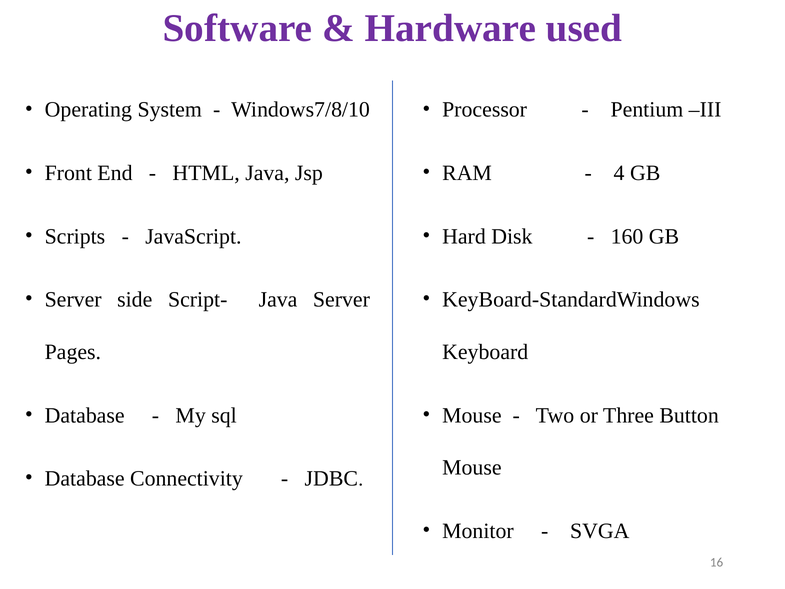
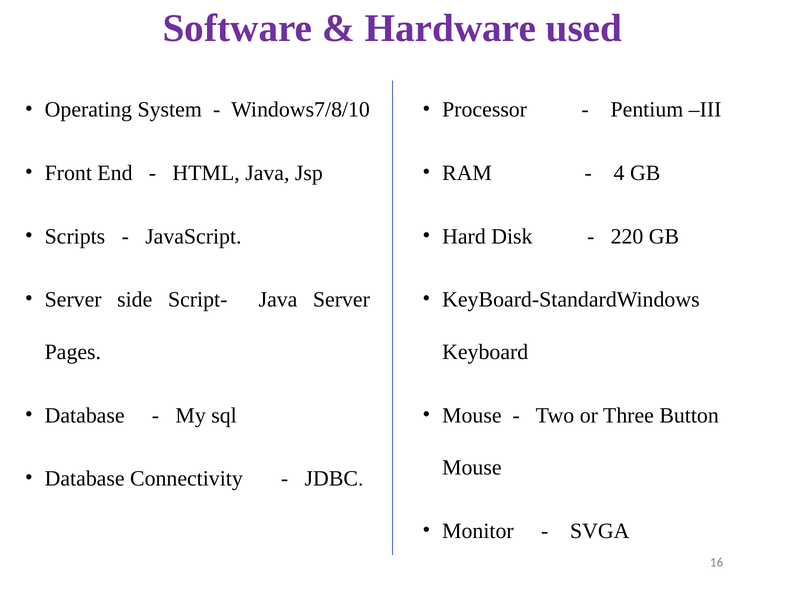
160: 160 -> 220 (627, 236)
